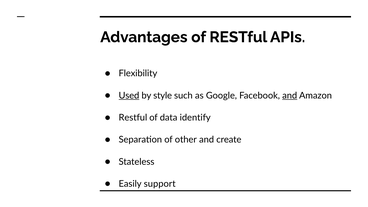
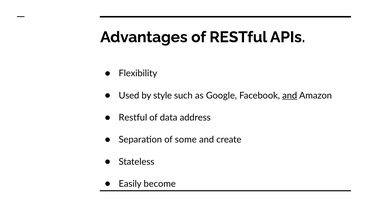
Used underline: present -> none (129, 96)
identify: identify -> address (195, 118)
other: other -> some (186, 140)
support: support -> become (160, 184)
